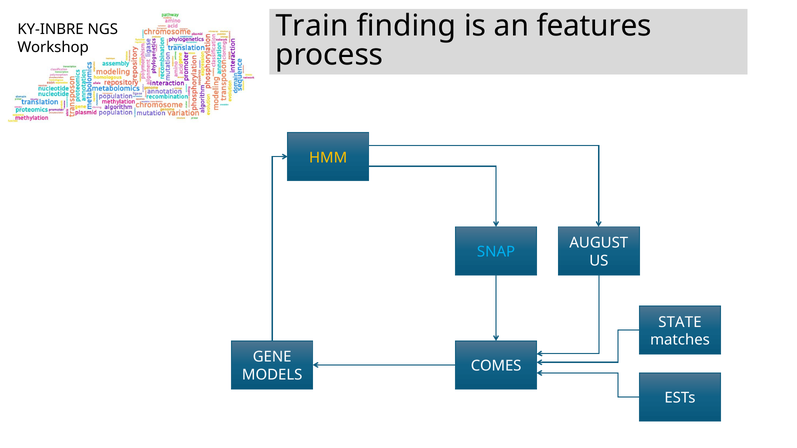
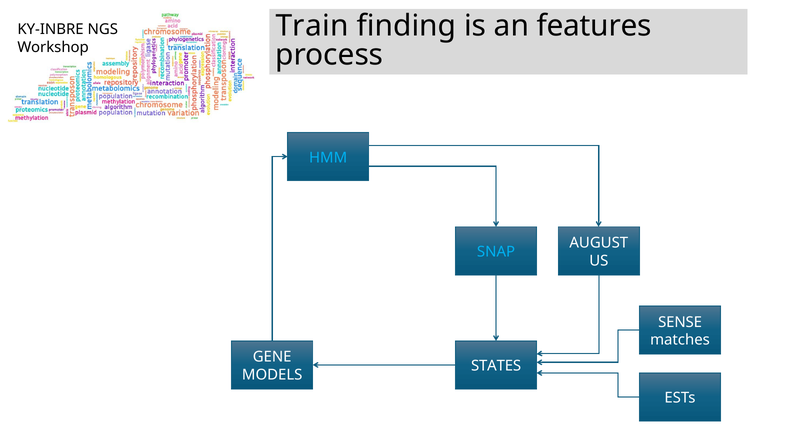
HMM colour: yellow -> light blue (328, 158)
STATE: STATE -> SENSE (680, 322)
COMES: COMES -> STATES (496, 366)
